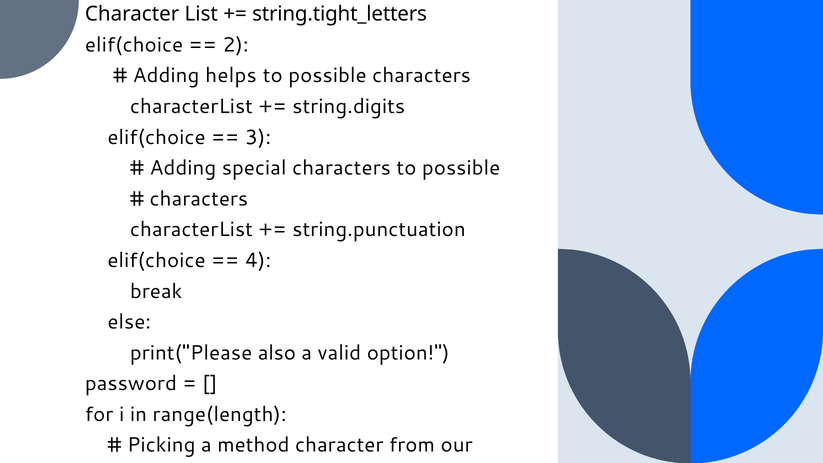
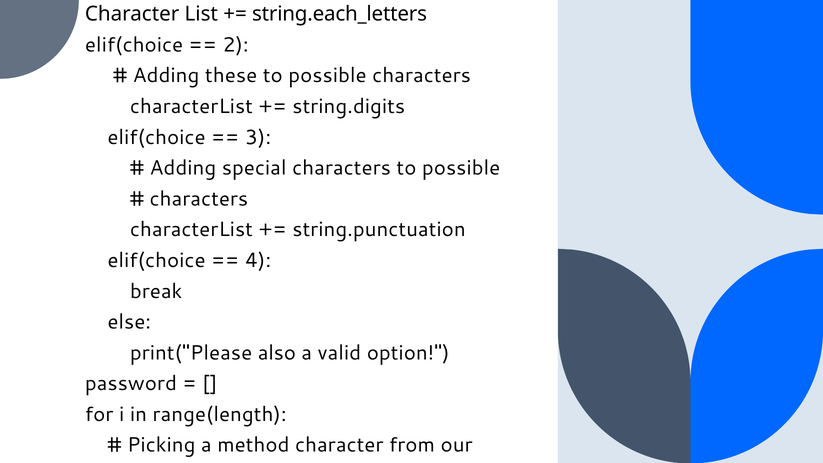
string.tight_letters: string.tight_letters -> string.each_letters (340, 14)
helps: helps -> these (231, 76)
